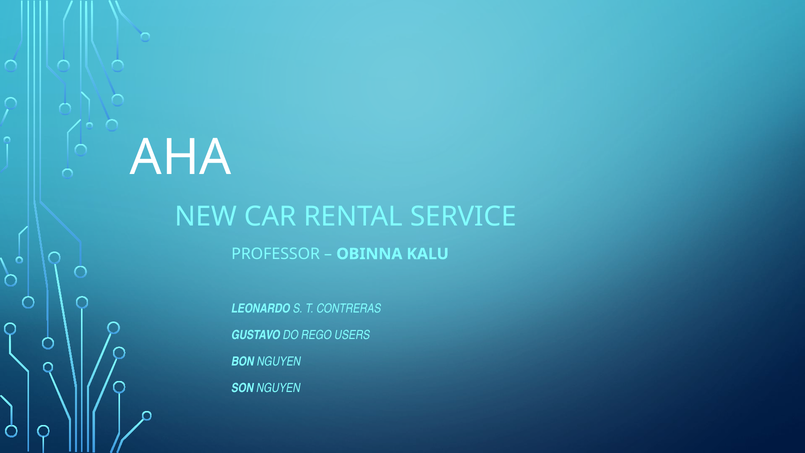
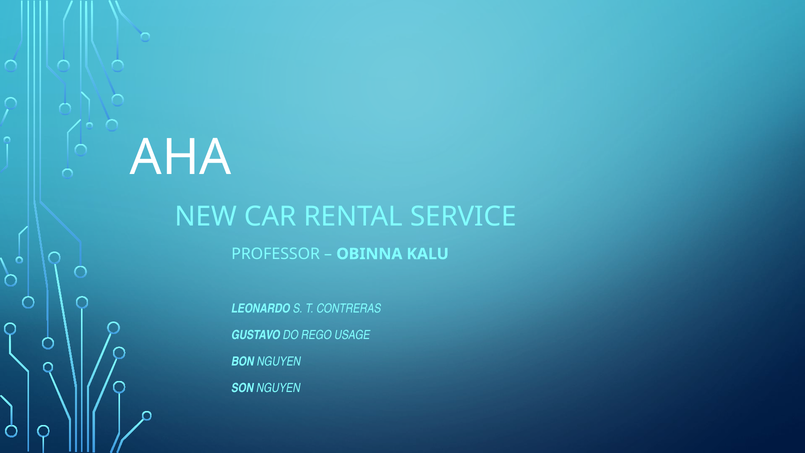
USERS: USERS -> USAGE (352, 335)
